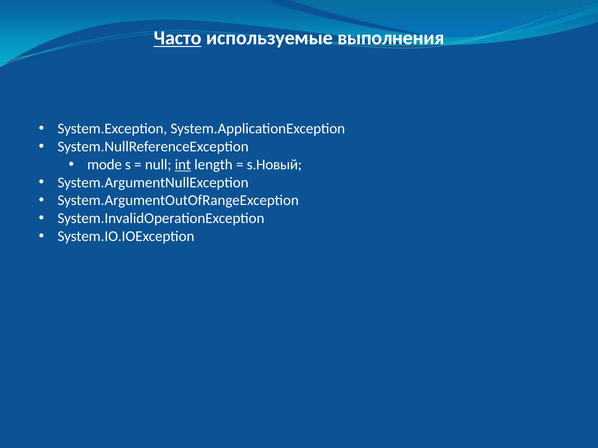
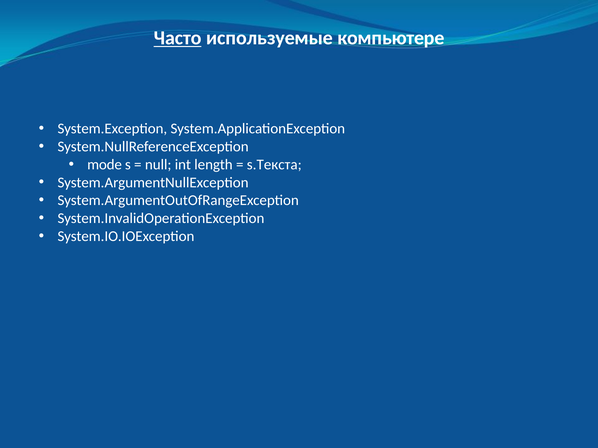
выполнения: выполнения -> компьютере (391, 38)
int underline: present -> none (183, 165)
s.Новый: s.Новый -> s.Текста (274, 165)
